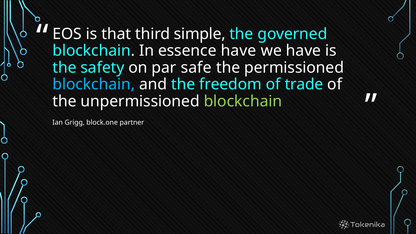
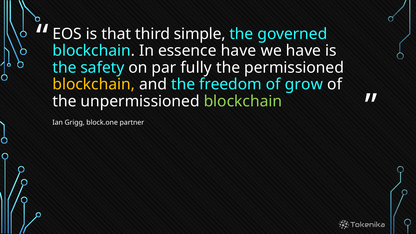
safe: safe -> fully (196, 68)
blockchain colour: light blue -> yellow (94, 84)
trade: trade -> grow (304, 84)
